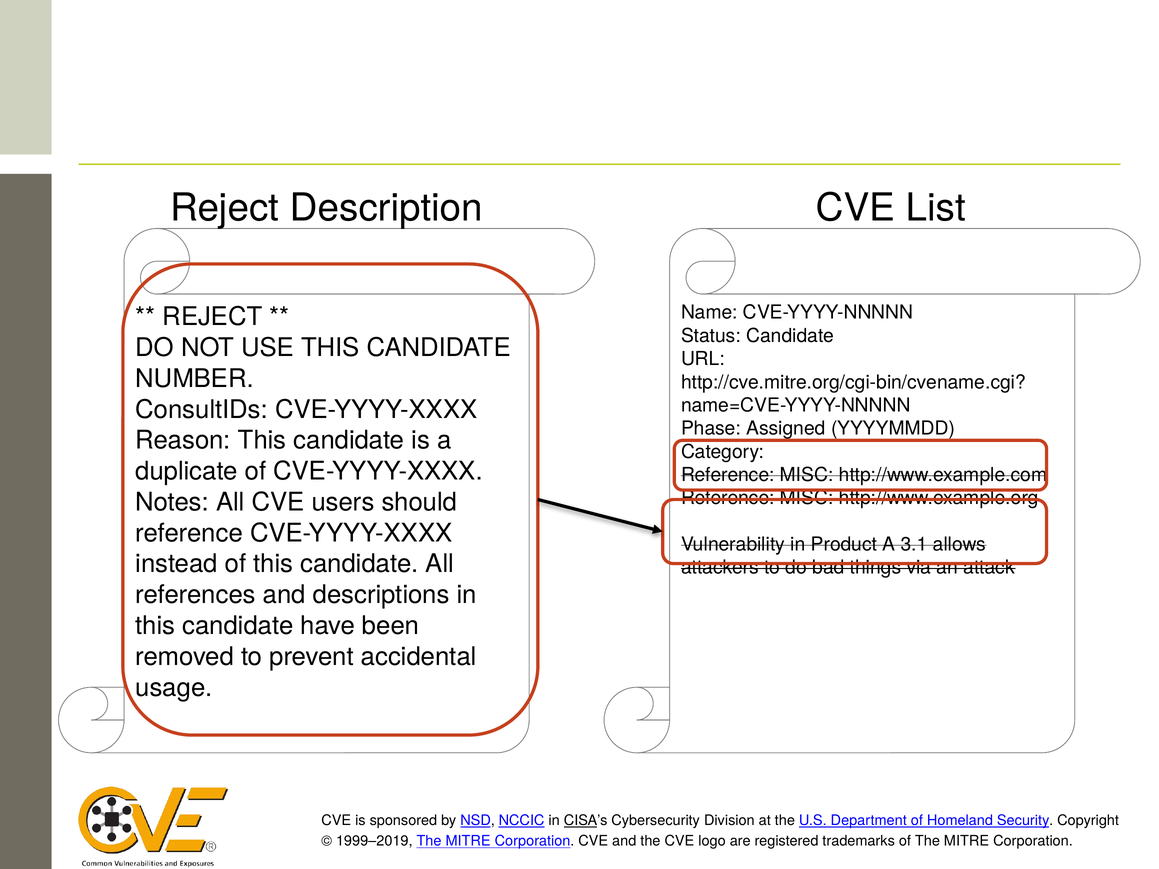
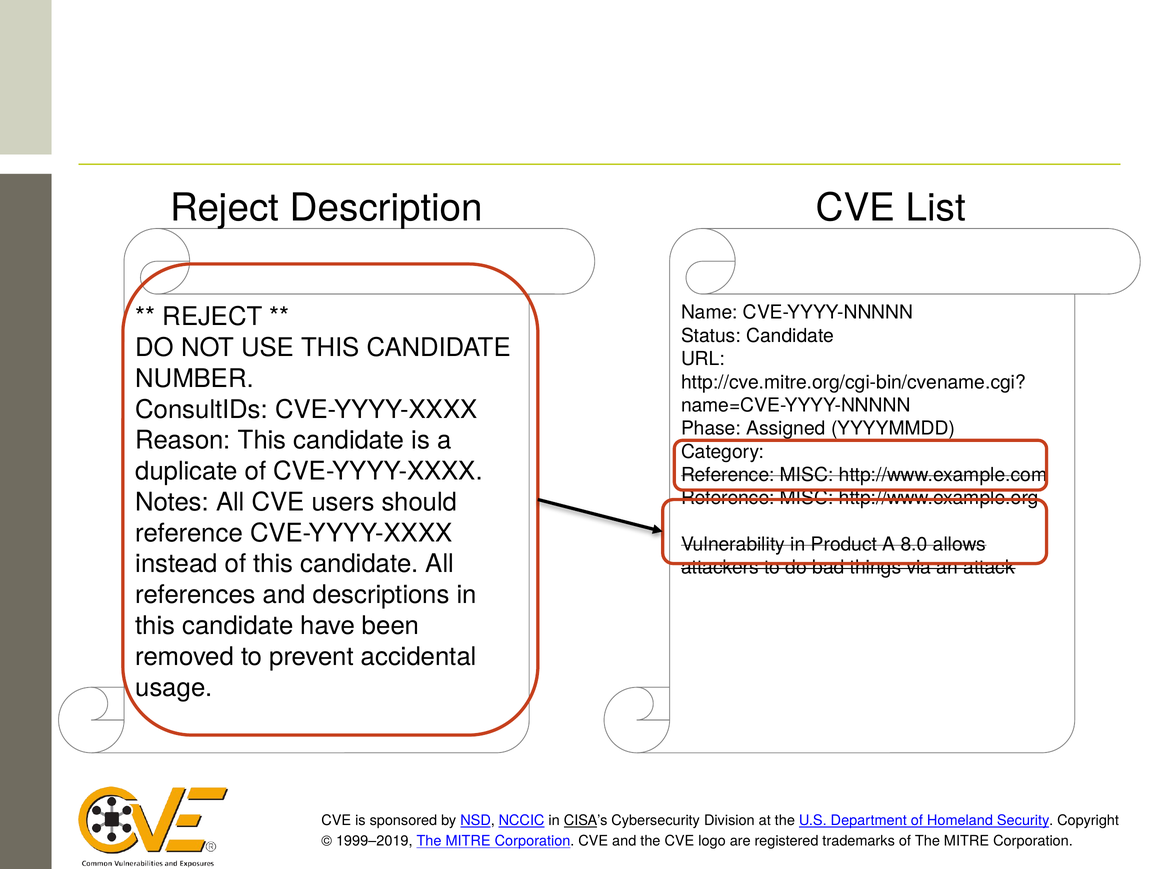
3.1: 3.1 -> 8.0 (914, 545)
